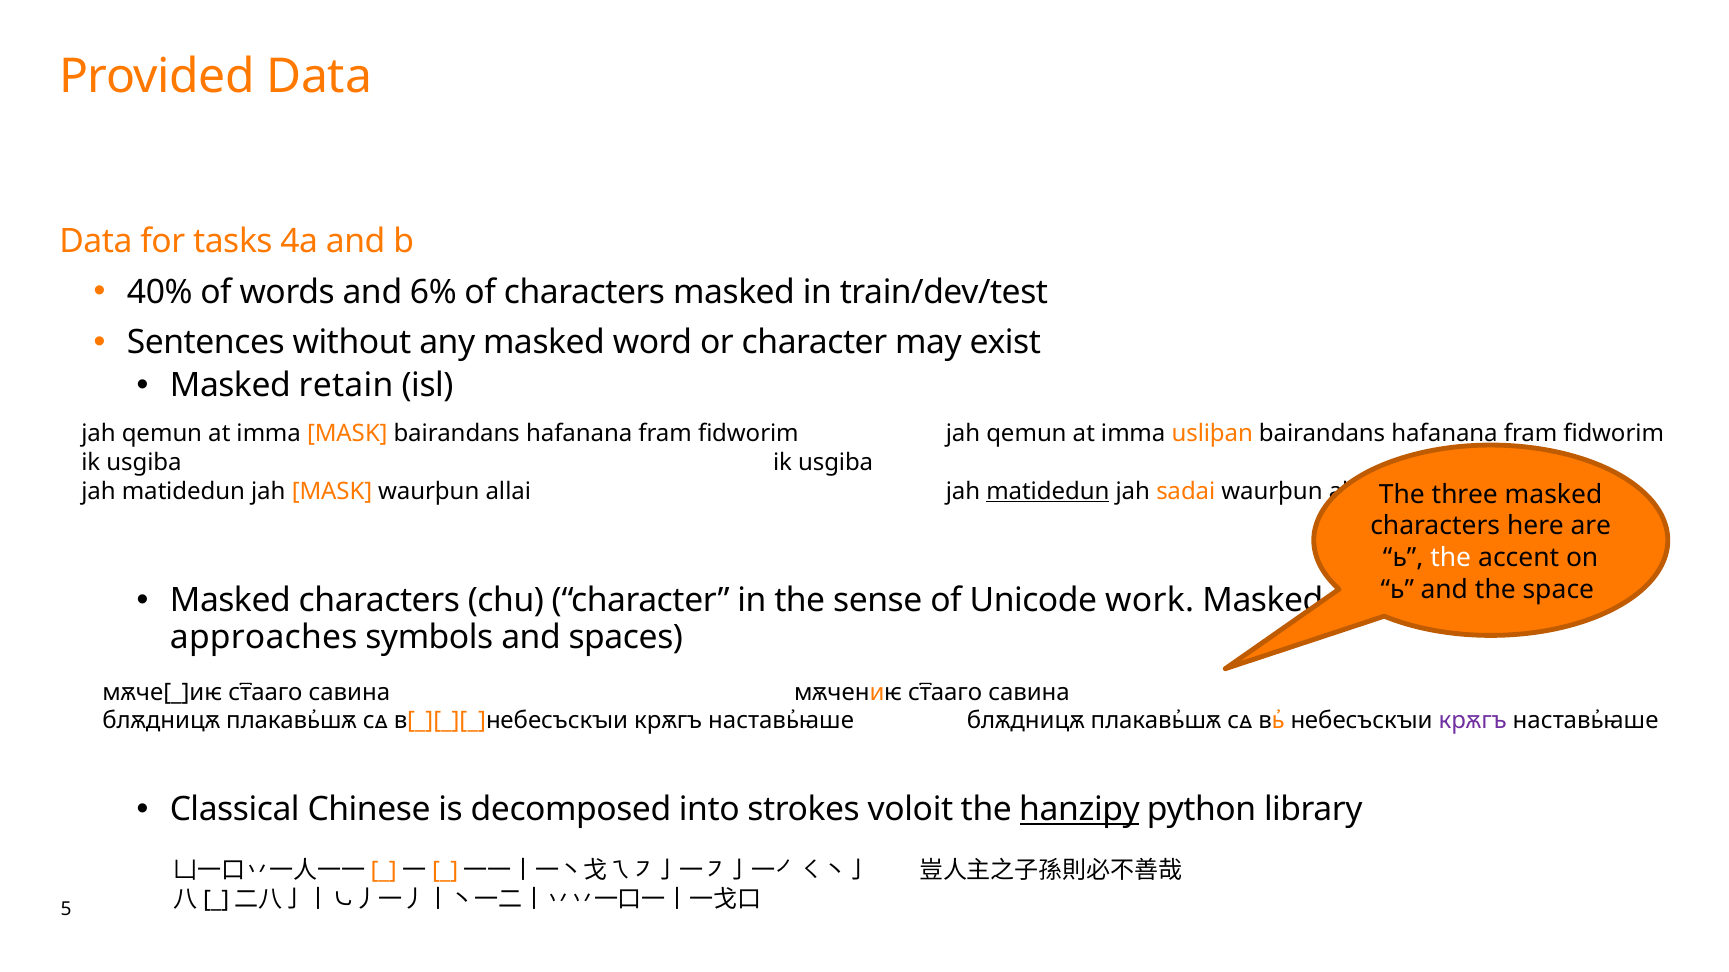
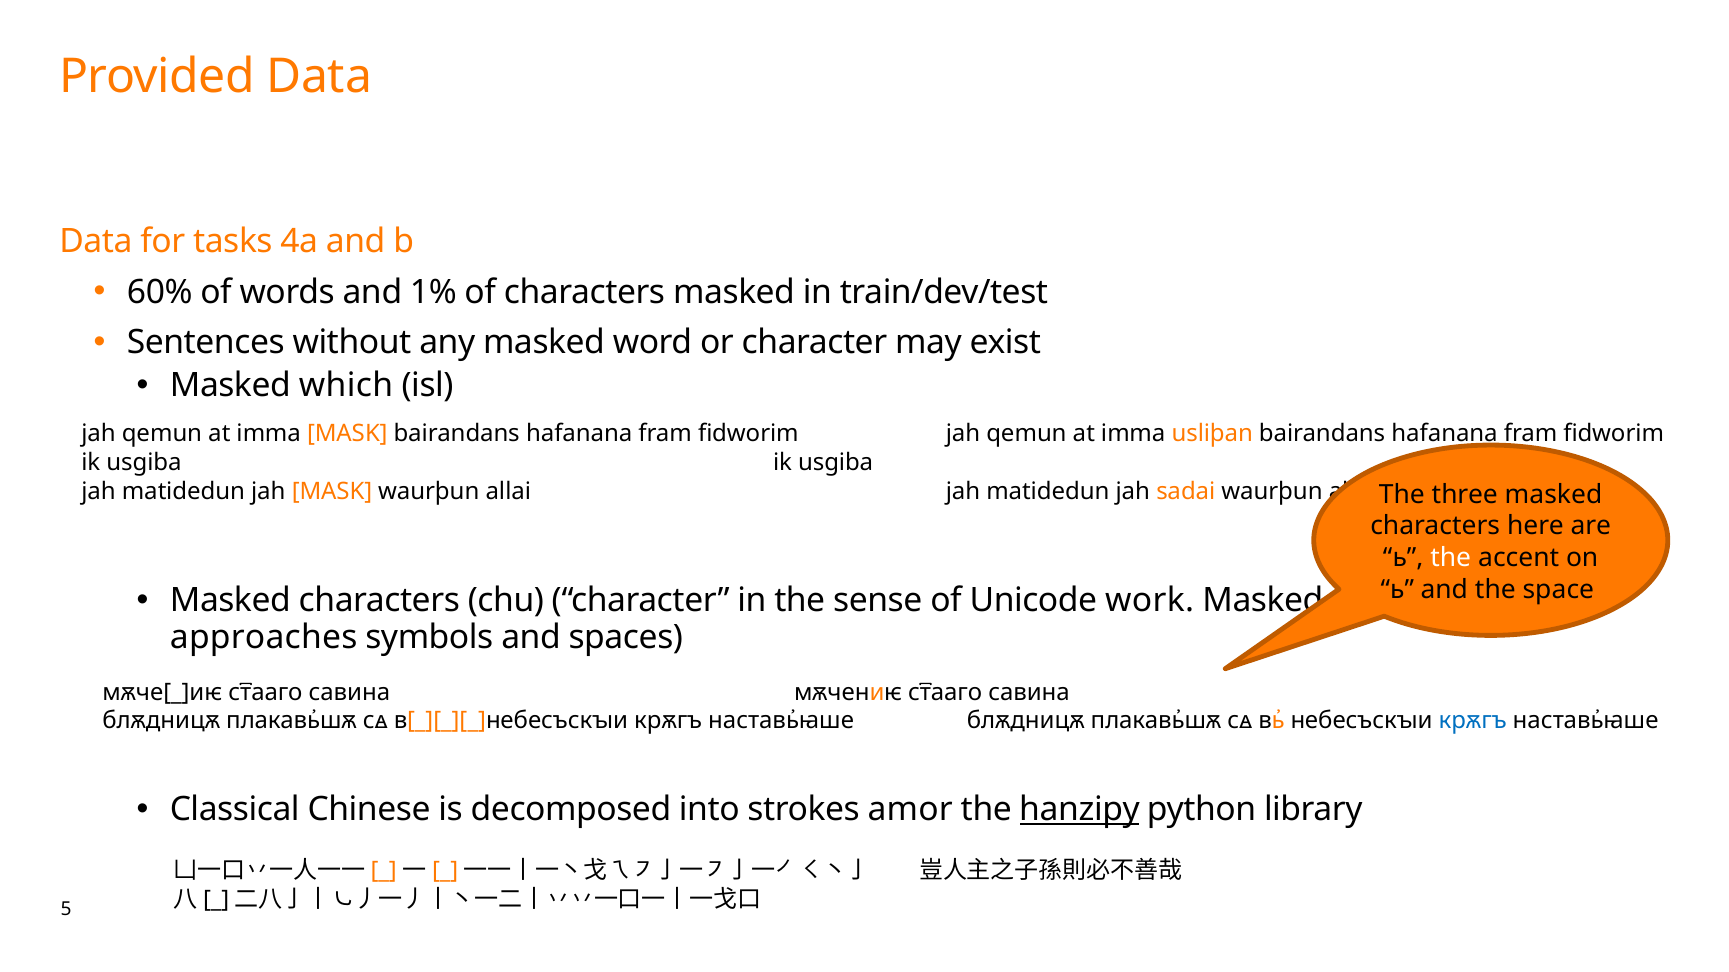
40%: 40% -> 60% (160, 292)
6%: 6% -> 1% (433, 292)
retain: retain -> which (346, 386)
matidedun underline: present -> none (1048, 492)
крѫгъ colour: purple -> blue (1473, 721)
voloit: voloit -> amor (910, 810)
